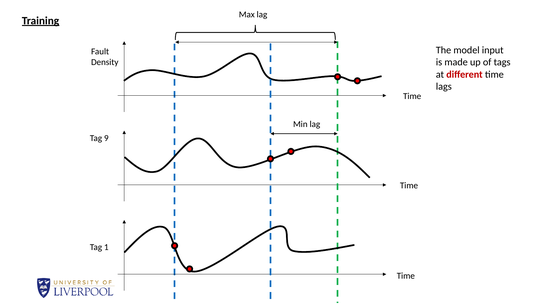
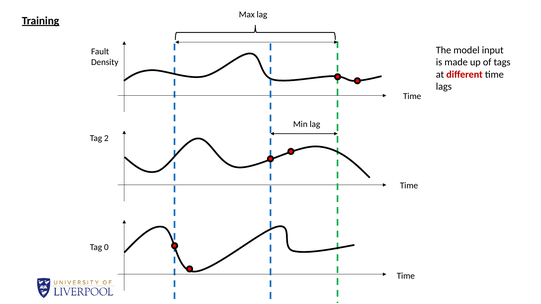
9: 9 -> 2 (106, 138)
1: 1 -> 0 (106, 247)
